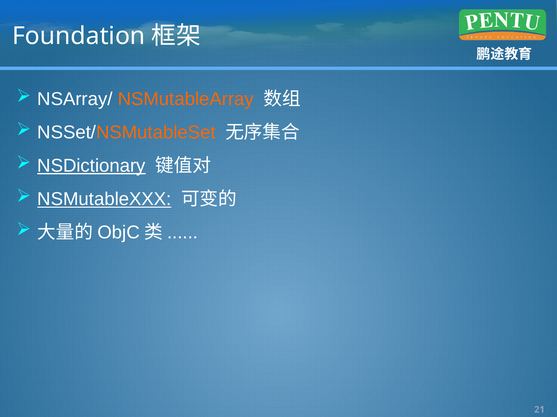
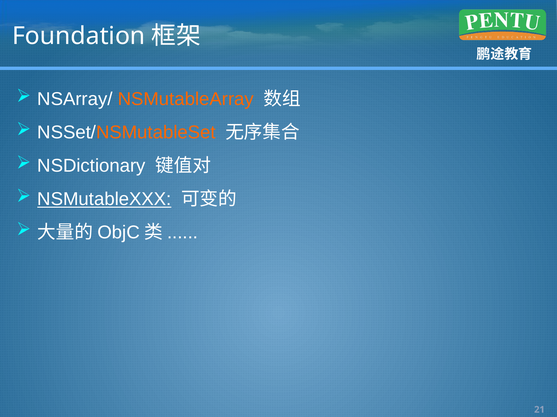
NSDictionary underline: present -> none (91, 166)
